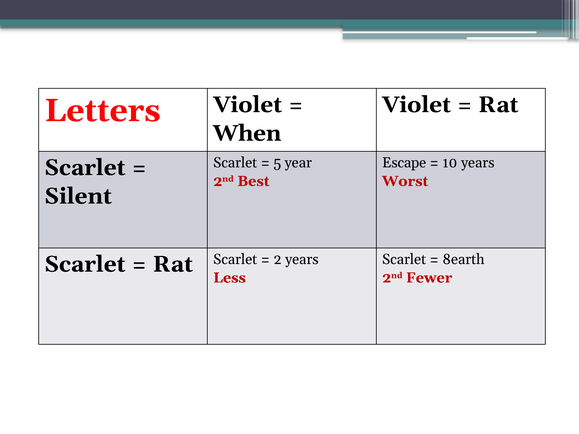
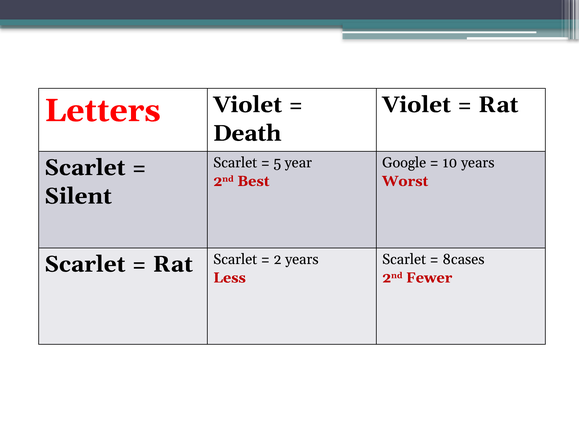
When: When -> Death (247, 133)
Escape: Escape -> Google (404, 163)
8earth: 8earth -> 8cases (463, 260)
